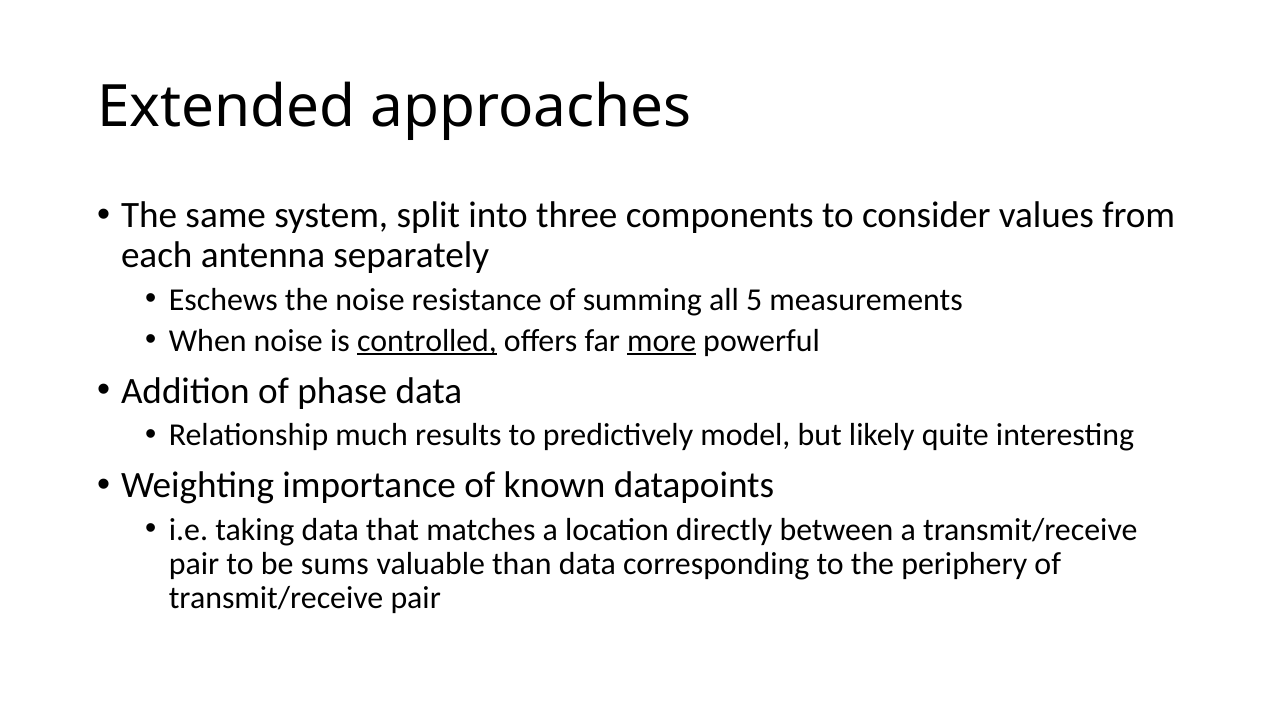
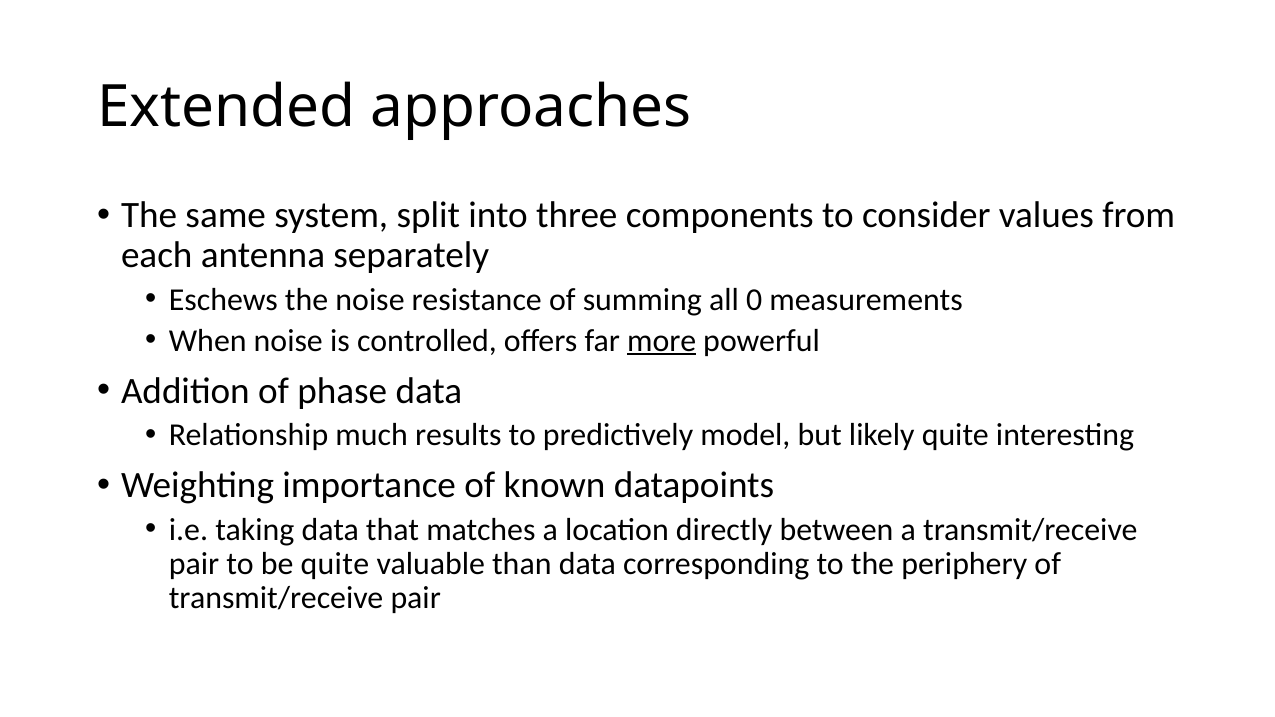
5: 5 -> 0 (754, 300)
controlled underline: present -> none (427, 341)
be sums: sums -> quite (335, 564)
